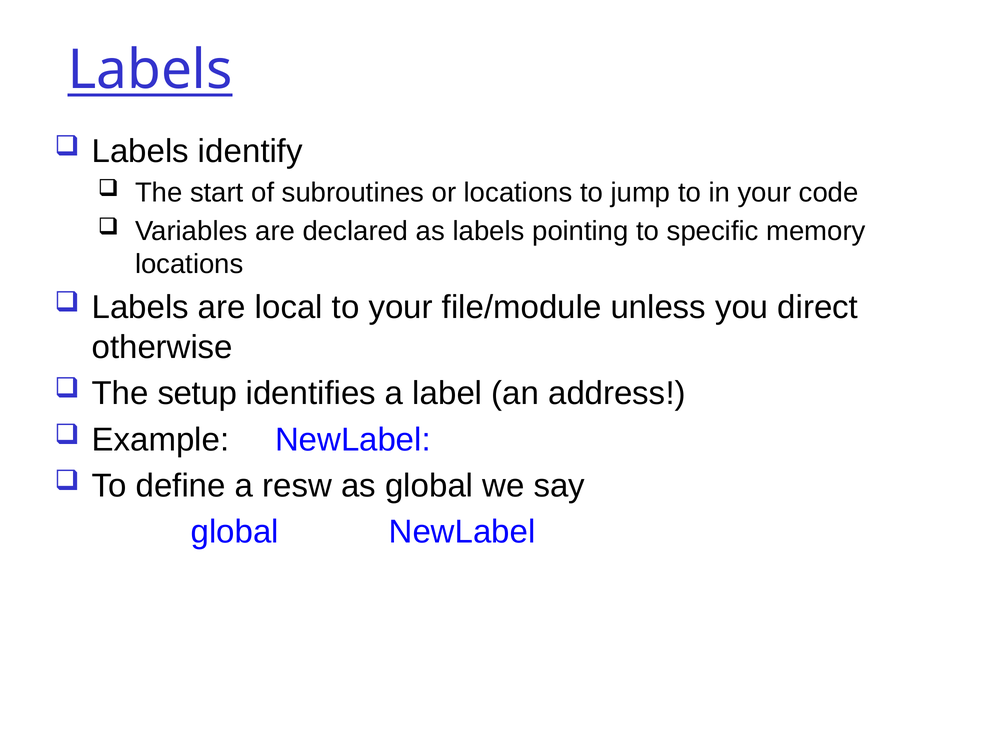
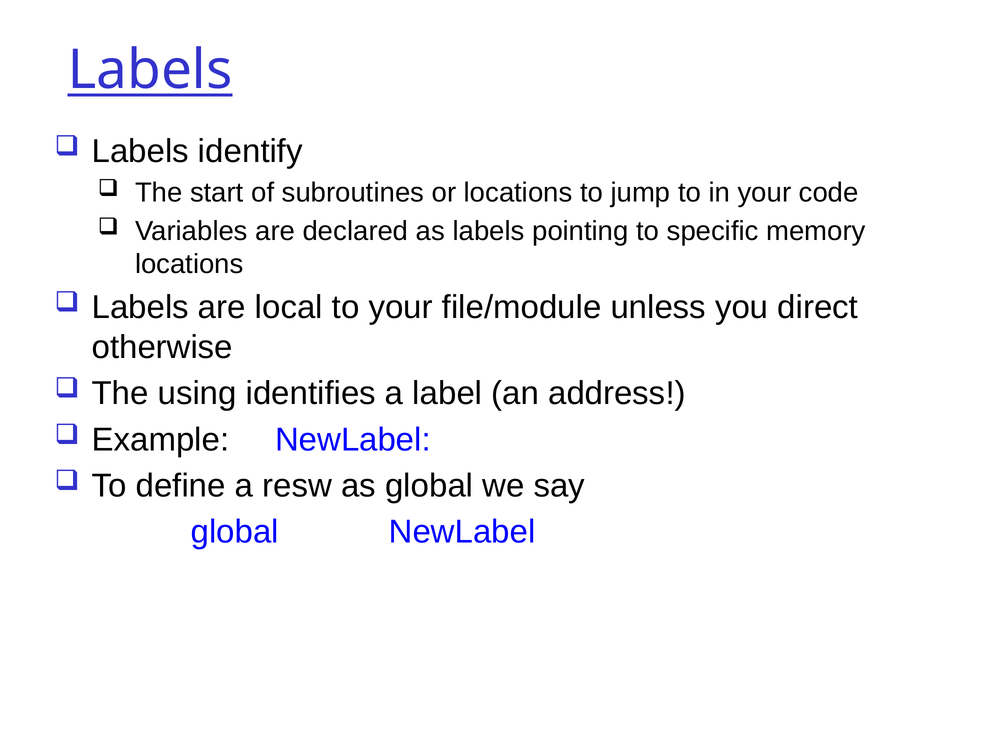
setup: setup -> using (197, 393)
